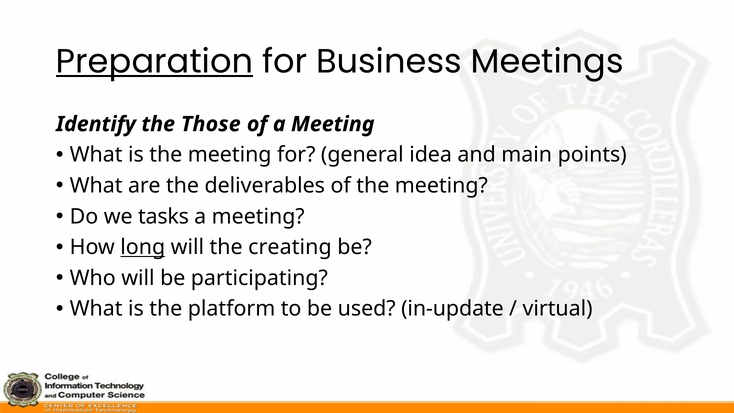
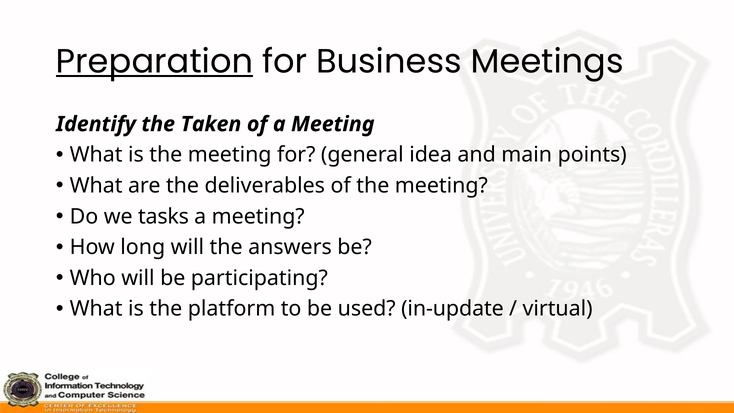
Those: Those -> Taken (211, 124)
long underline: present -> none (143, 247)
creating: creating -> answers (290, 247)
